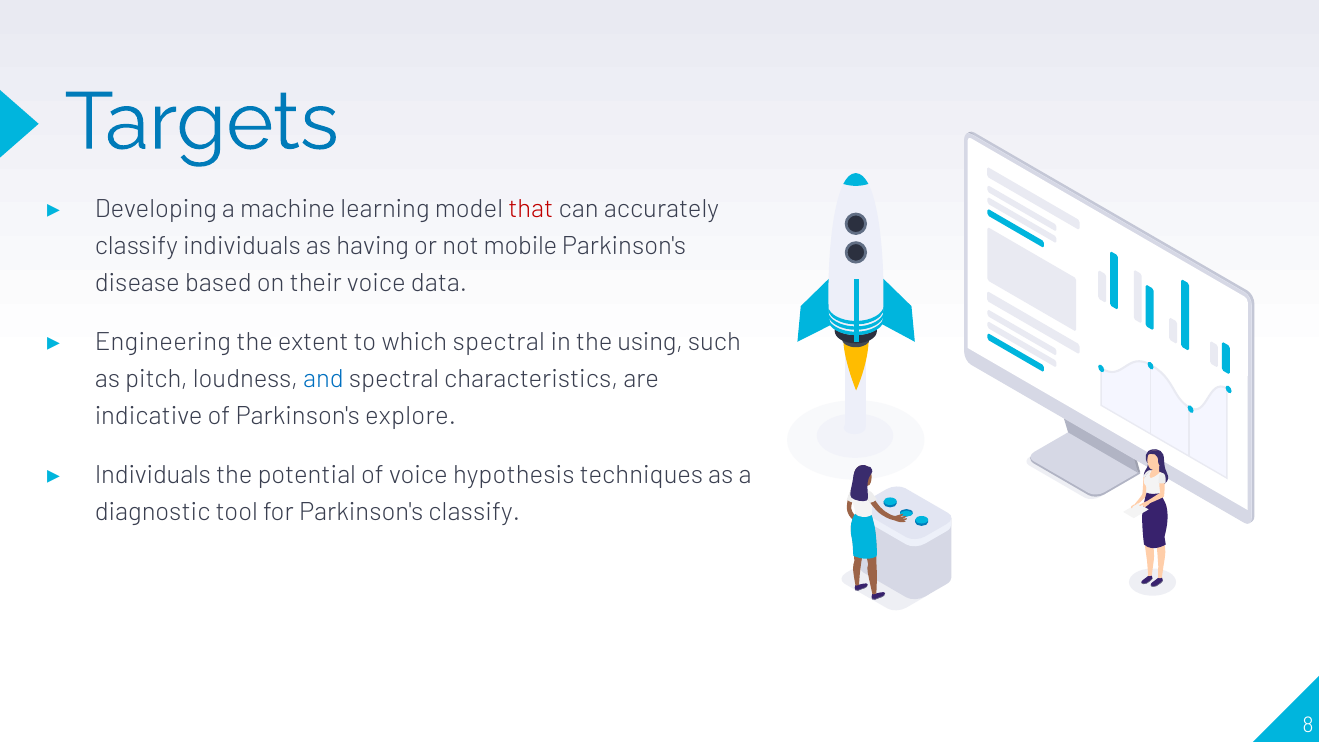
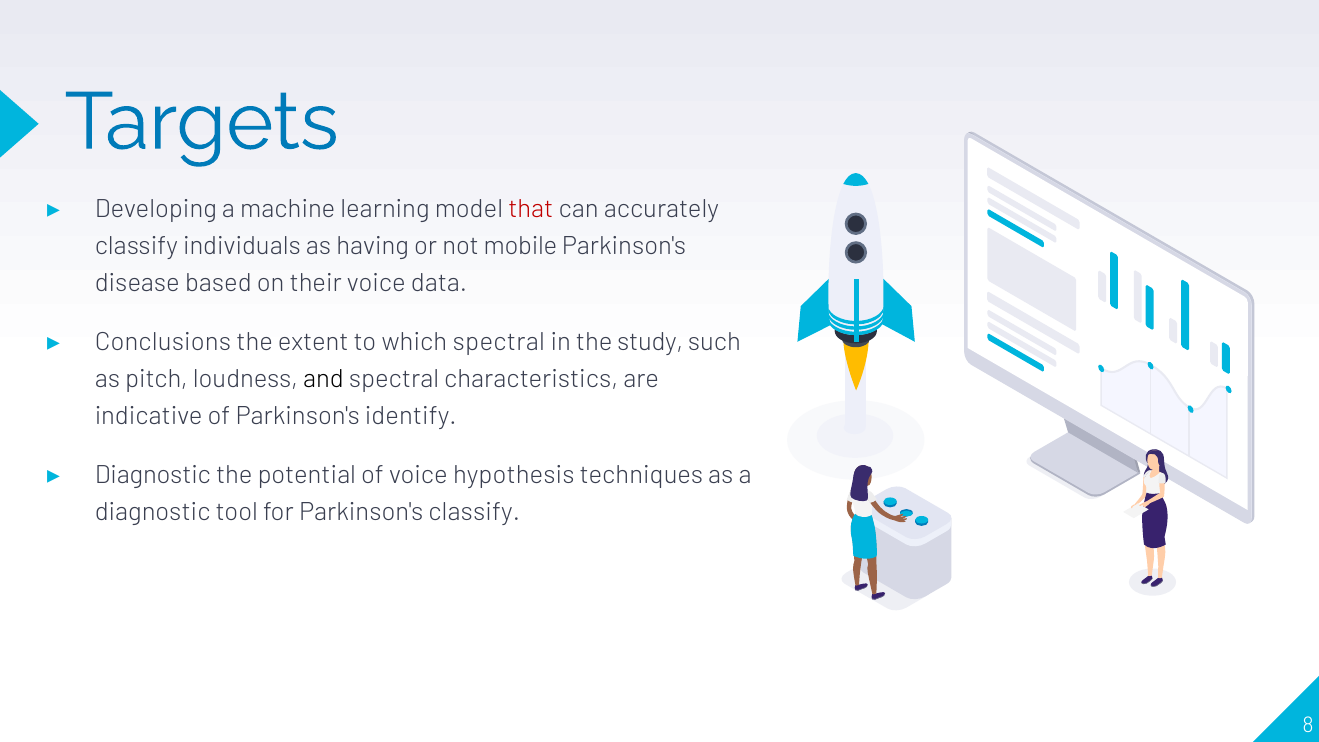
Engineering: Engineering -> Conclusions (163, 342)
using: using -> study (650, 342)
and colour: blue -> black (323, 379)
explore: explore -> identify (411, 416)
Individuals: Individuals -> Diagnostic (153, 475)
